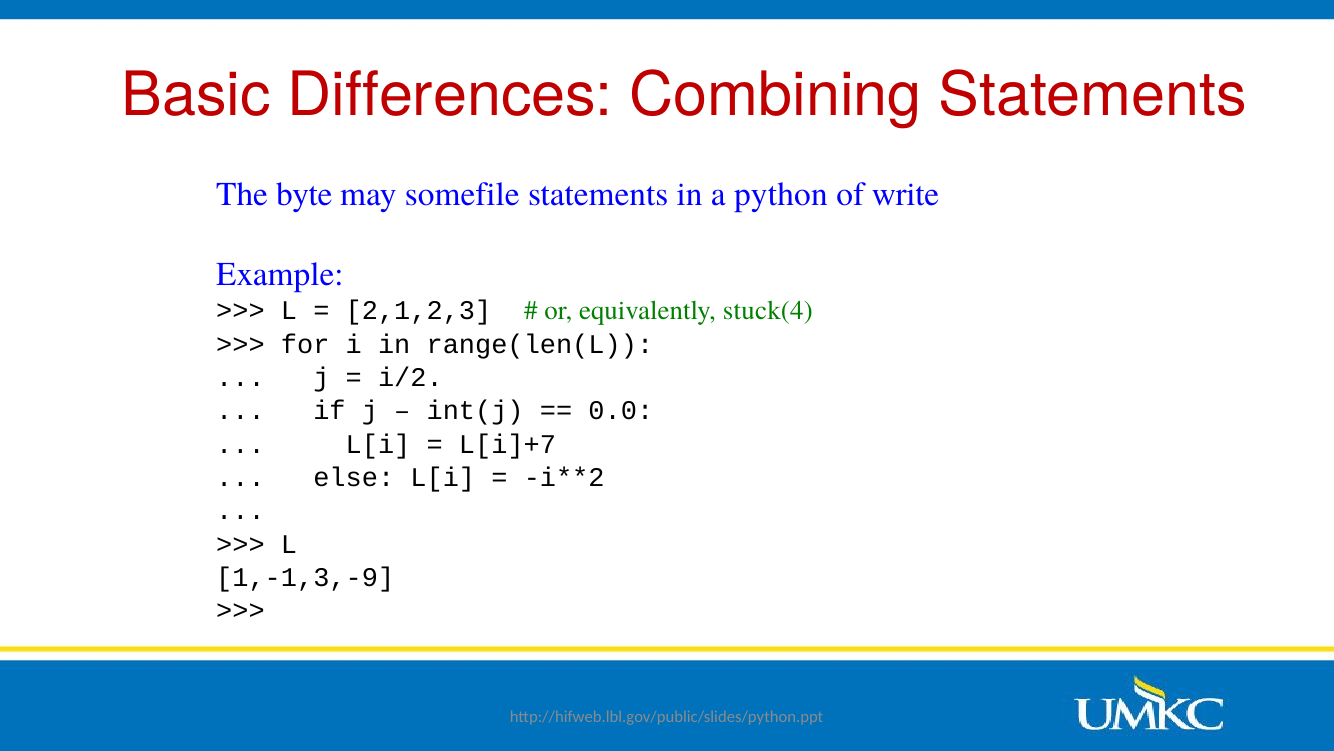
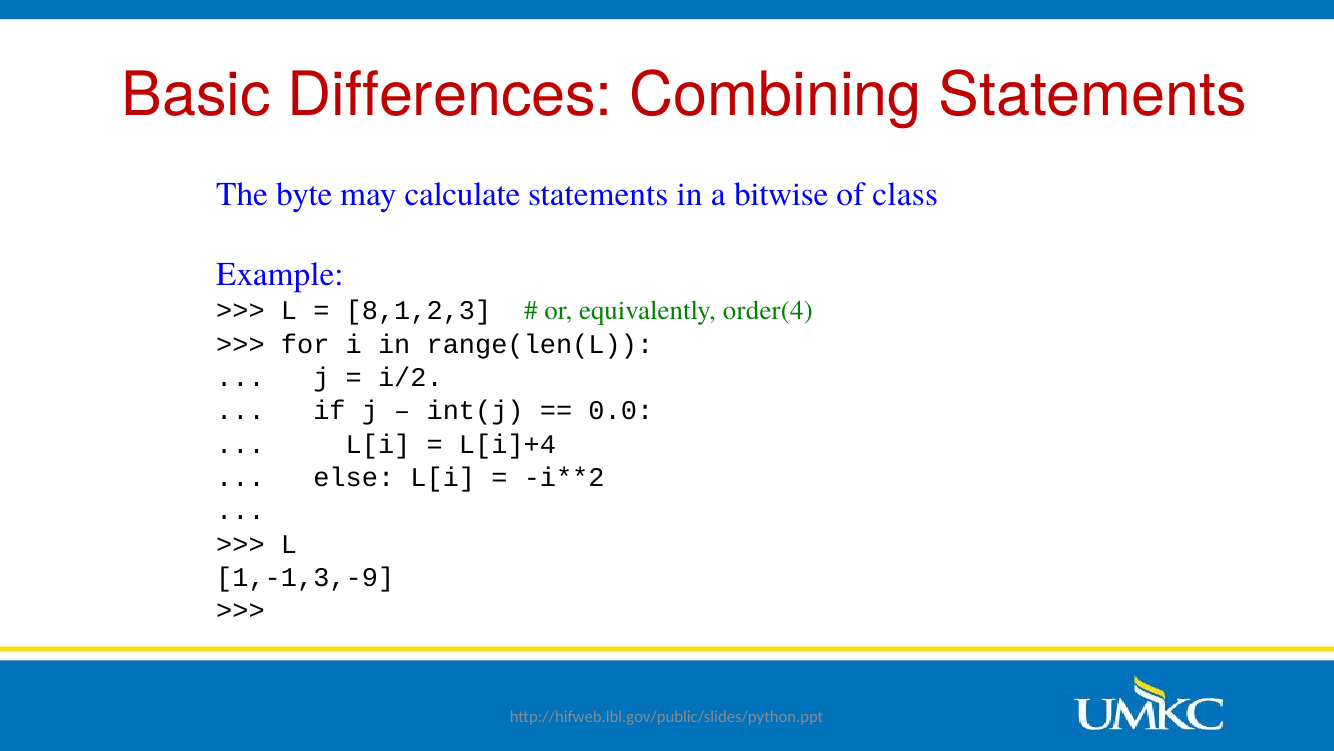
somefile: somefile -> calculate (463, 194)
python: python -> bitwise (781, 194)
write: write -> class (905, 194)
2,1,2,3: 2,1,2,3 -> 8,1,2,3 (418, 311)
stuck(4: stuck(4 -> order(4 (768, 311)
L[i]+7: L[i]+7 -> L[i]+4 (508, 444)
